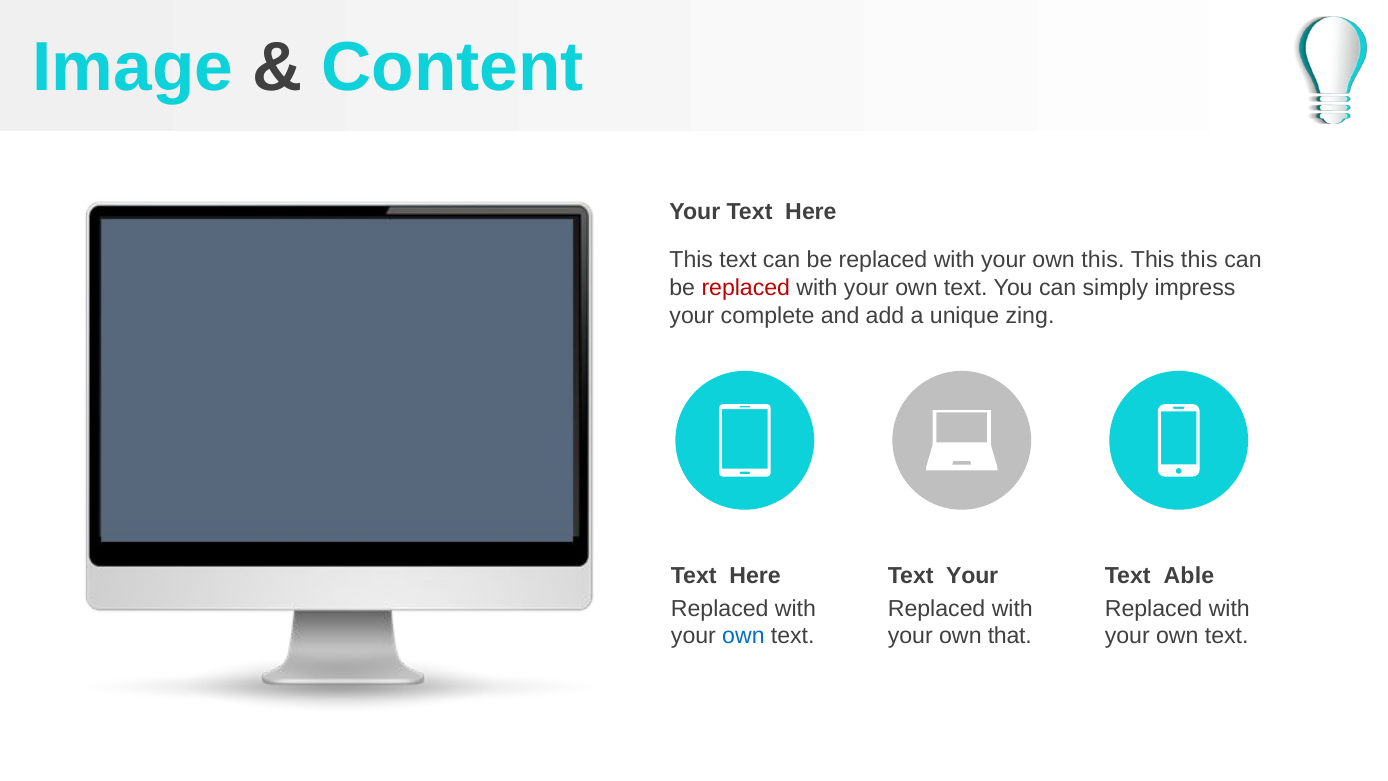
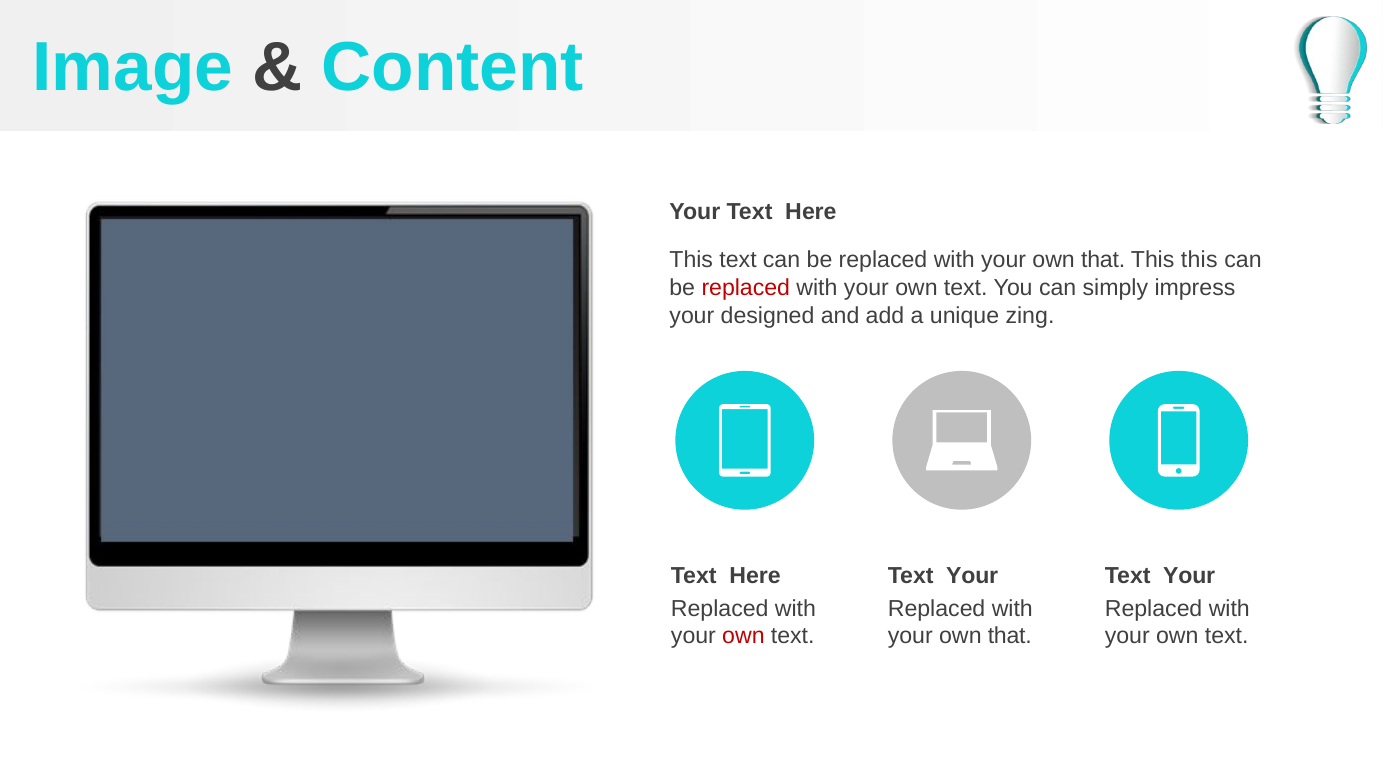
this: this -> that (1103, 260)
complete: complete -> designed (768, 315)
Able: Able -> Your (1189, 576)
own colour: blue -> red (743, 636)
